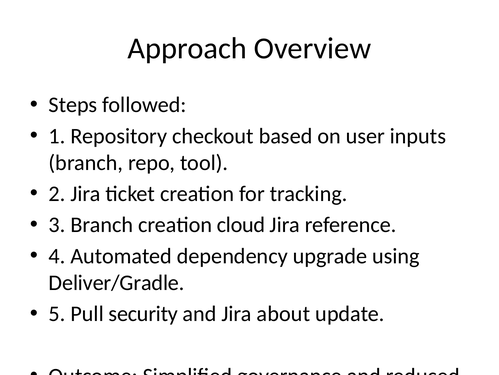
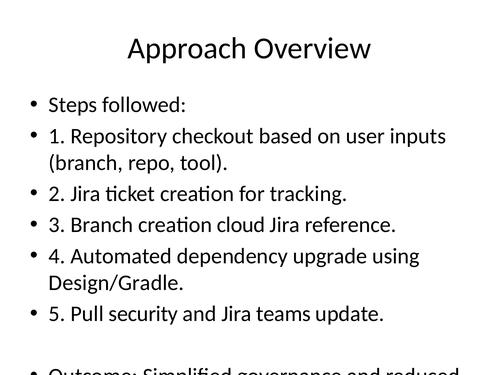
Deliver/Gradle: Deliver/Gradle -> Design/Gradle (116, 282)
about: about -> teams (284, 313)
